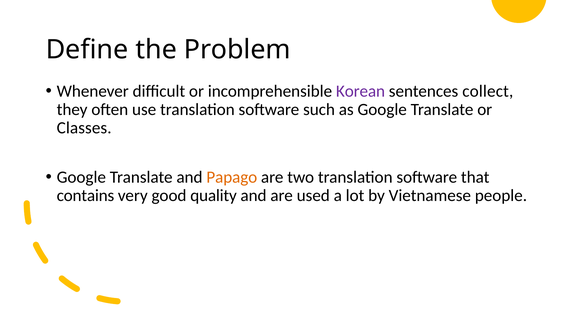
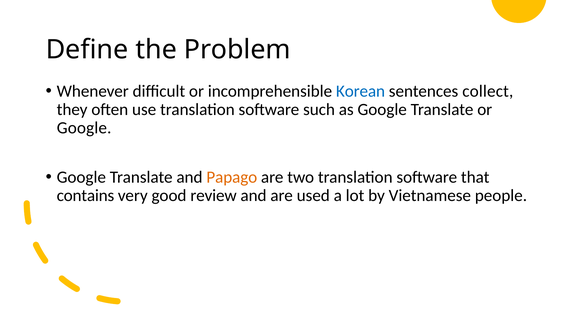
Korean colour: purple -> blue (361, 91)
Classes: Classes -> Google (84, 128)
quality: quality -> review (214, 196)
